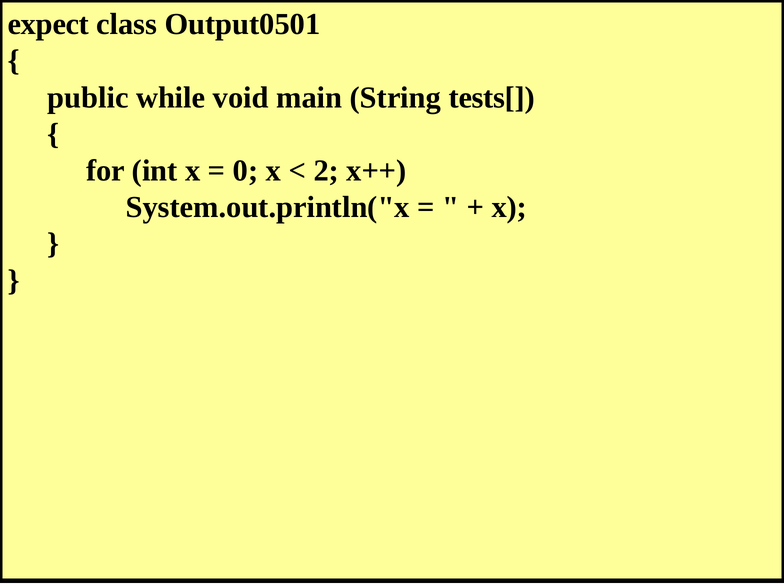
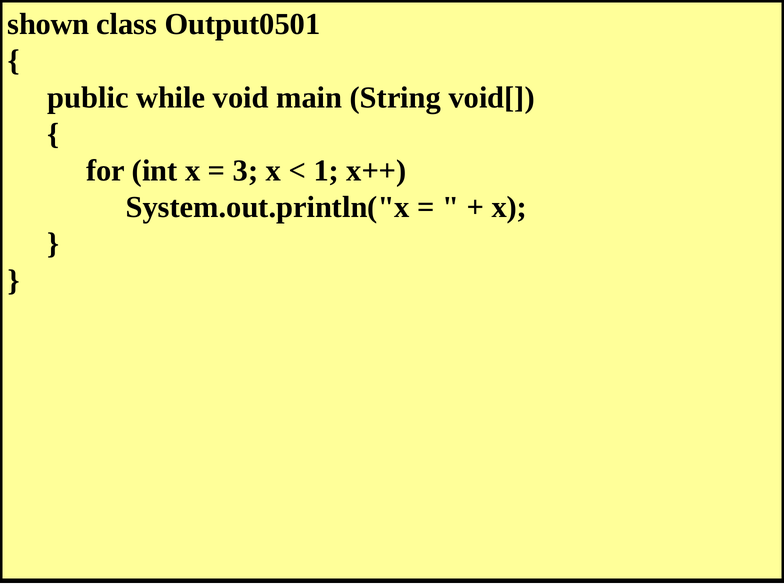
expect: expect -> shown (48, 24)
tests[: tests[ -> void[ (492, 97)
0: 0 -> 3 (246, 171)
2: 2 -> 1 (326, 171)
